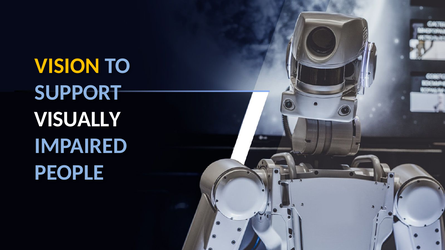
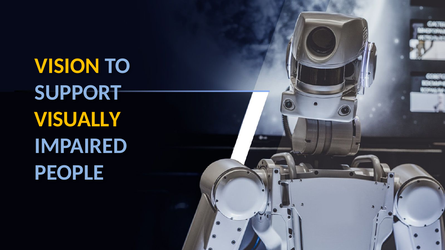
VISUALLY colour: white -> yellow (77, 119)
